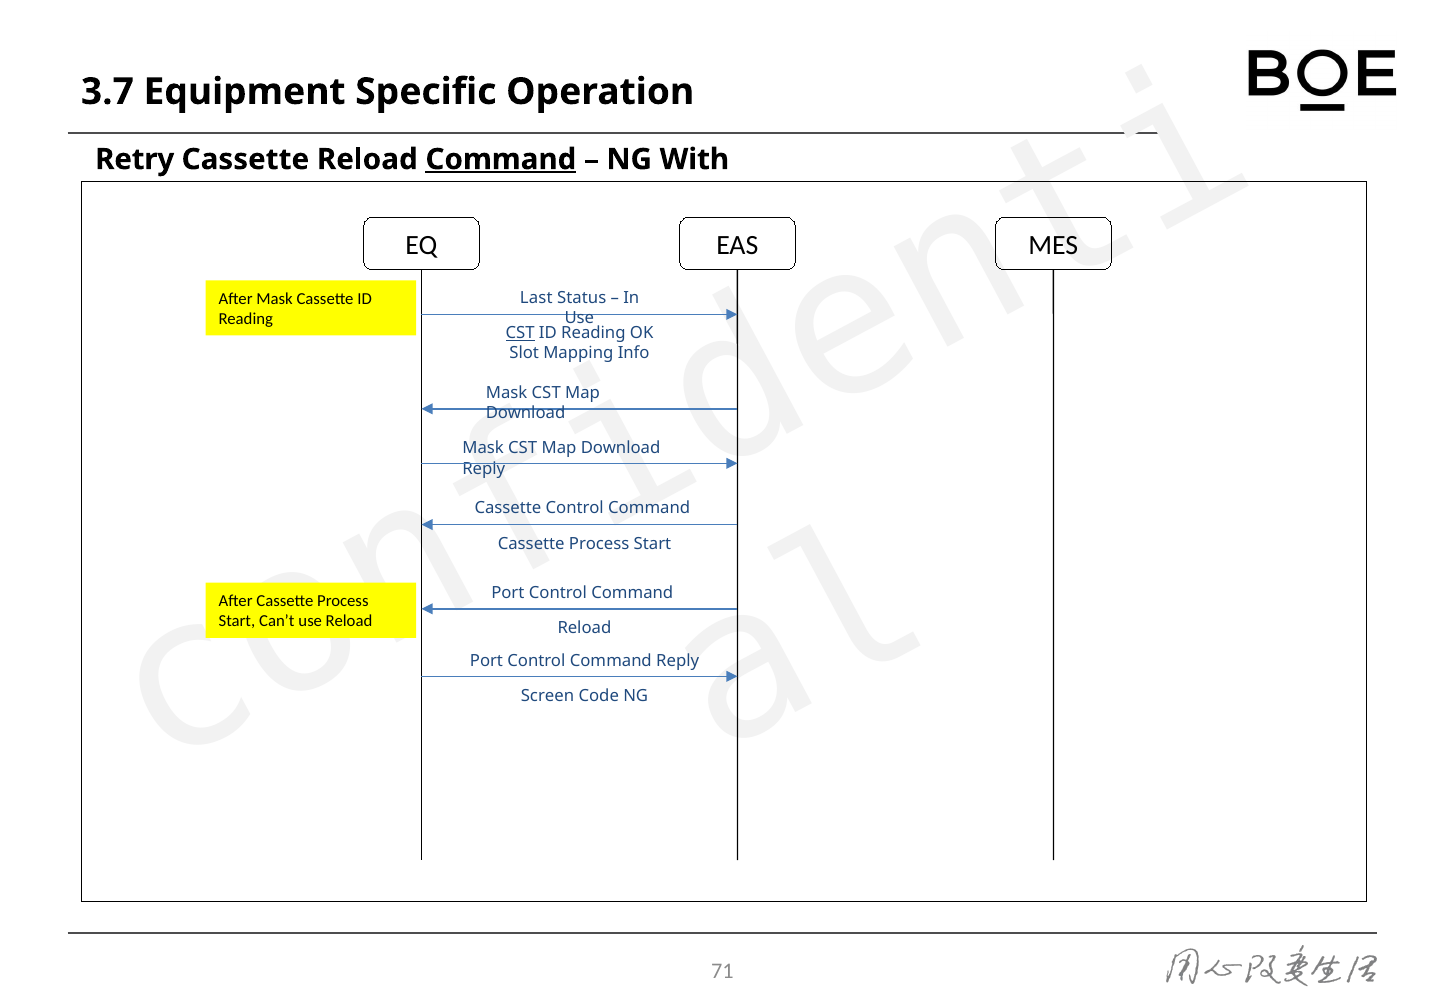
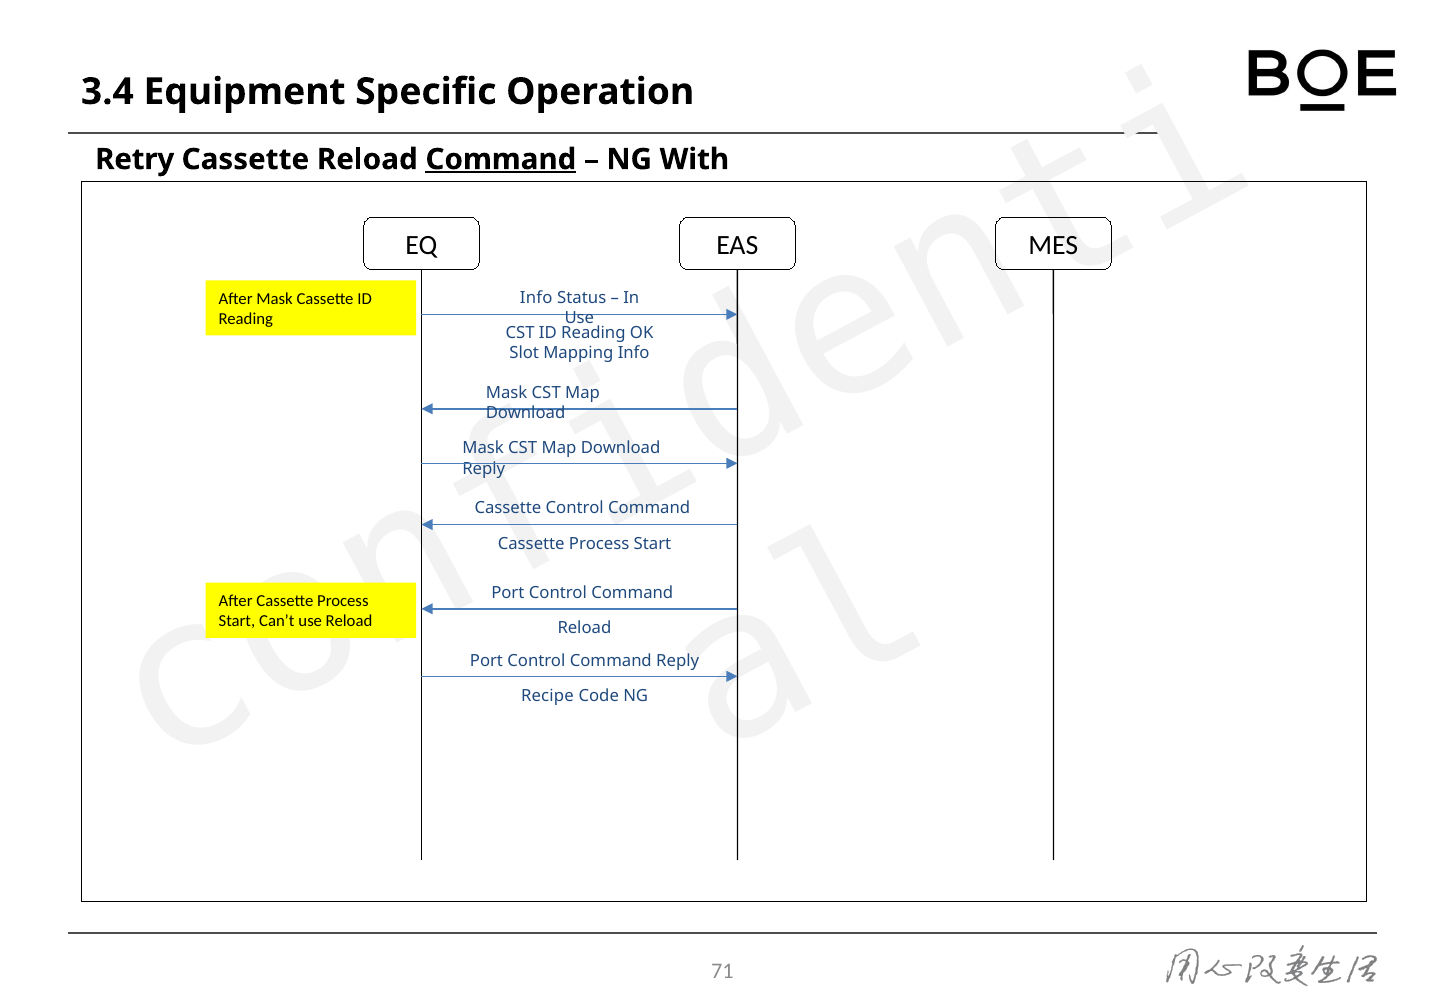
3.7: 3.7 -> 3.4 (107, 92)
Last: Last -> Info (536, 298)
CST underline: present -> none (520, 333)
Screen: Screen -> Recipe (547, 696)
